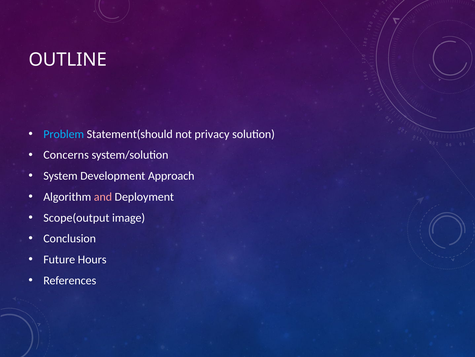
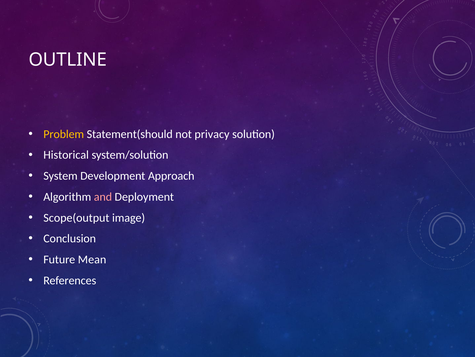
Problem colour: light blue -> yellow (64, 134)
Concerns: Concerns -> Historical (66, 155)
Hours: Hours -> Mean (92, 259)
